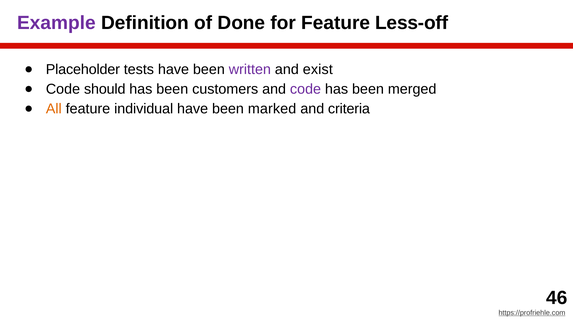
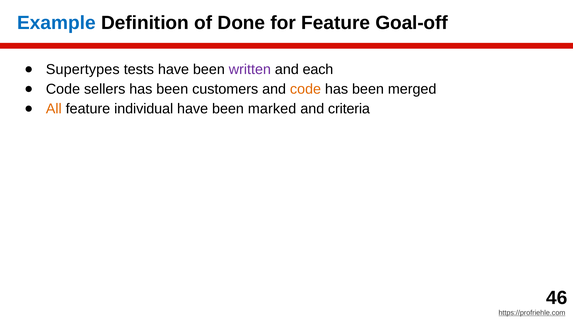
Example colour: purple -> blue (56, 23)
Less-off: Less-off -> Goal-off (412, 23)
Placeholder: Placeholder -> Supertypes (83, 69)
exist: exist -> each (318, 69)
should: should -> sellers (105, 89)
code colour: purple -> orange (306, 89)
